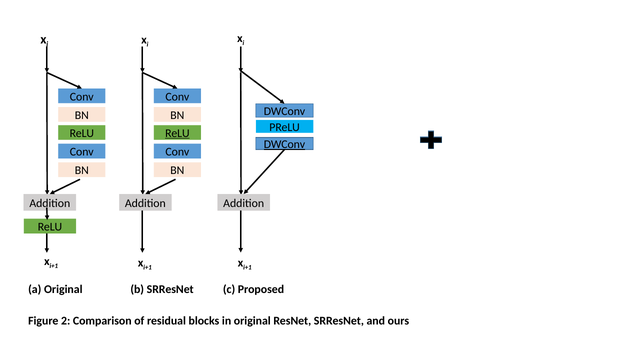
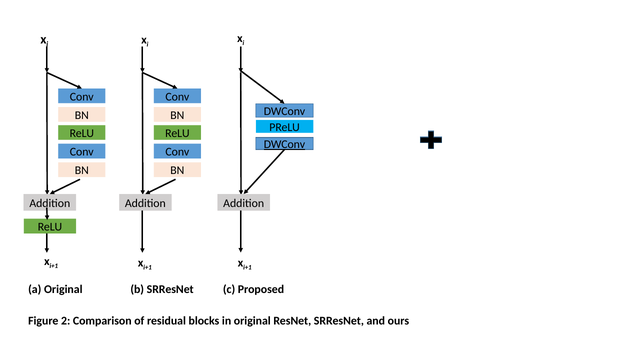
ReLU underline: present -> none (177, 133)
